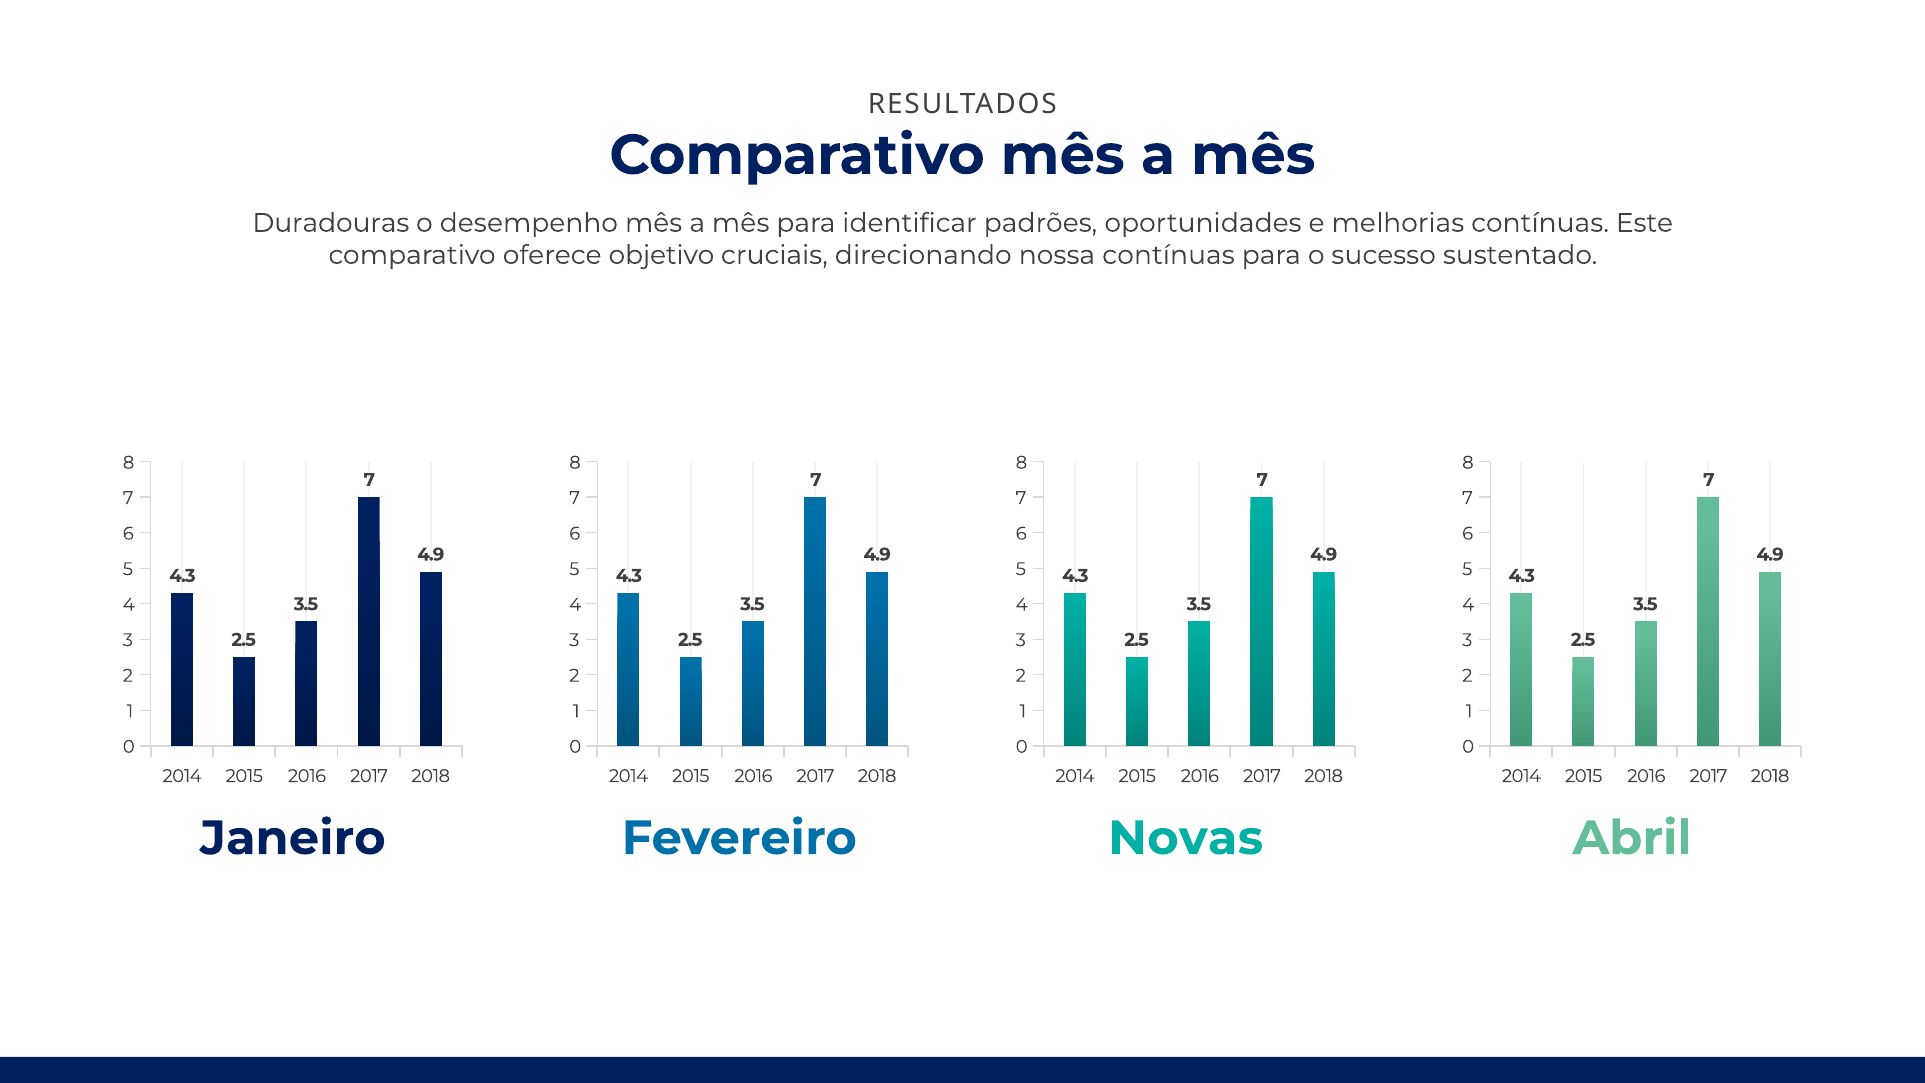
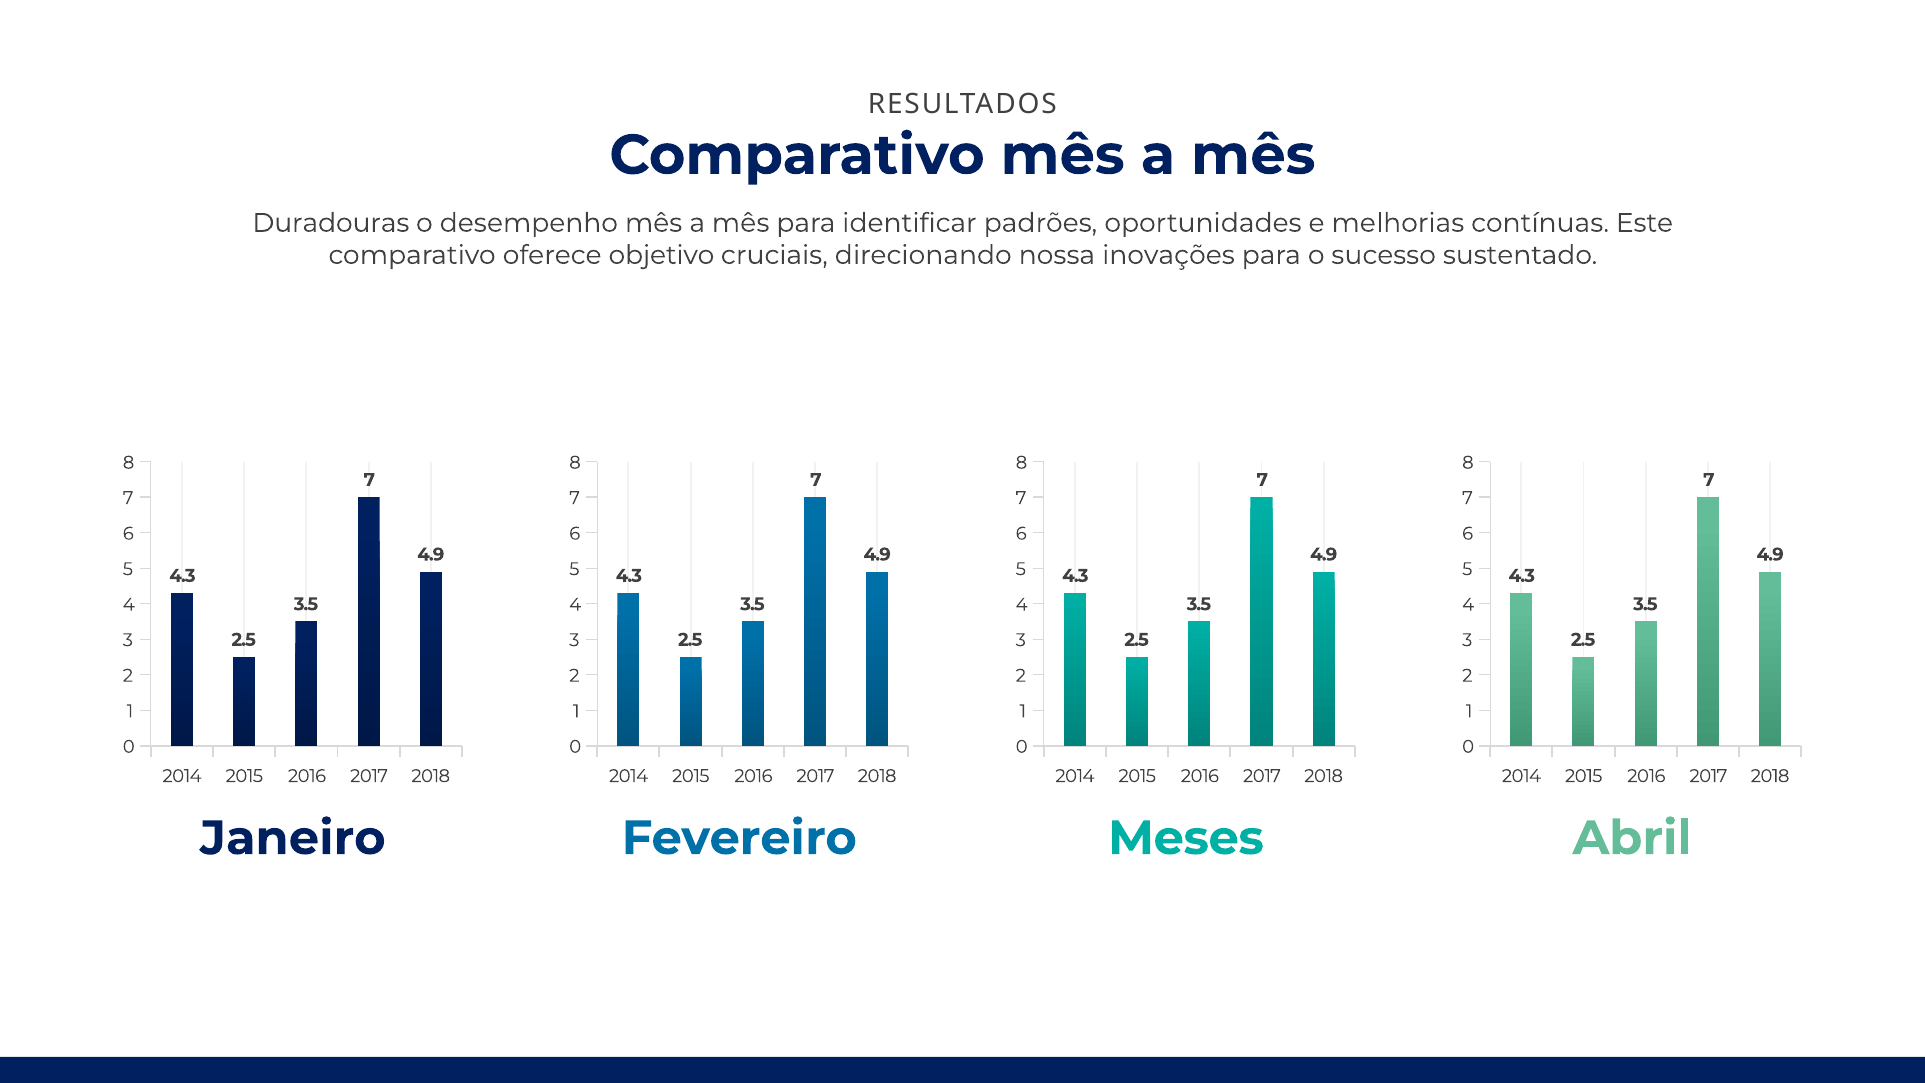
nossa contínuas: contínuas -> inovações (1168, 255)
Novas: Novas -> Meses (1186, 838)
